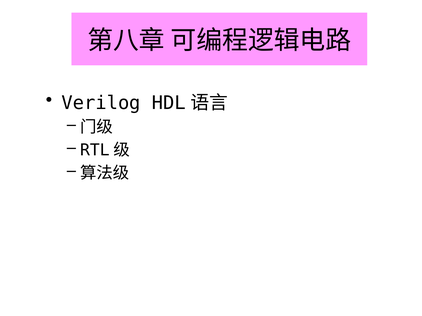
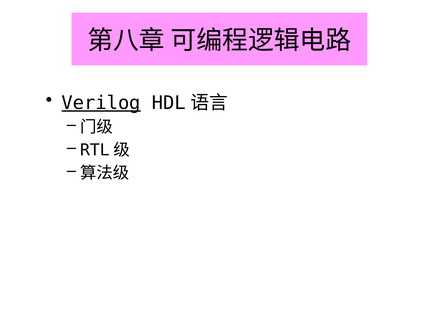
Verilog underline: none -> present (101, 103)
